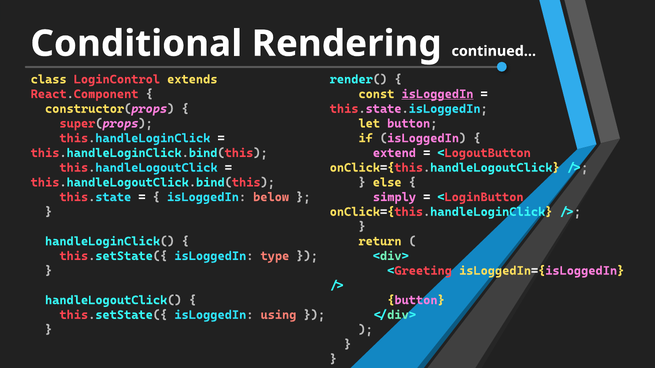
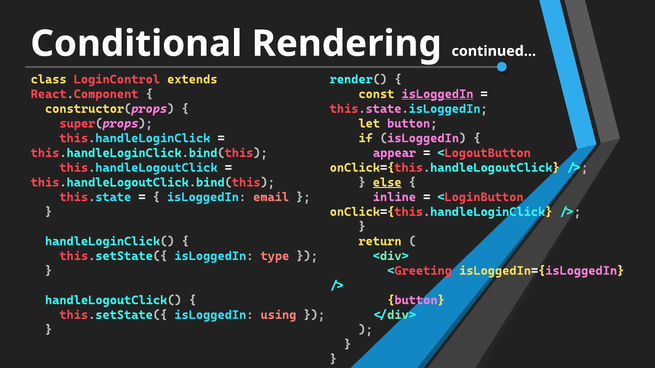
extend: extend -> appear (394, 153)
else underline: none -> present (387, 183)
below: below -> email (271, 197)
simply: simply -> inline (394, 197)
